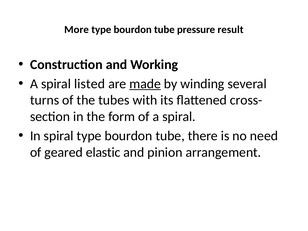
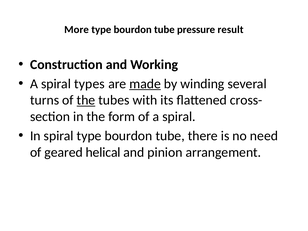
listed: listed -> types (90, 84)
the underline: none -> present (86, 100)
elastic: elastic -> helical (103, 152)
